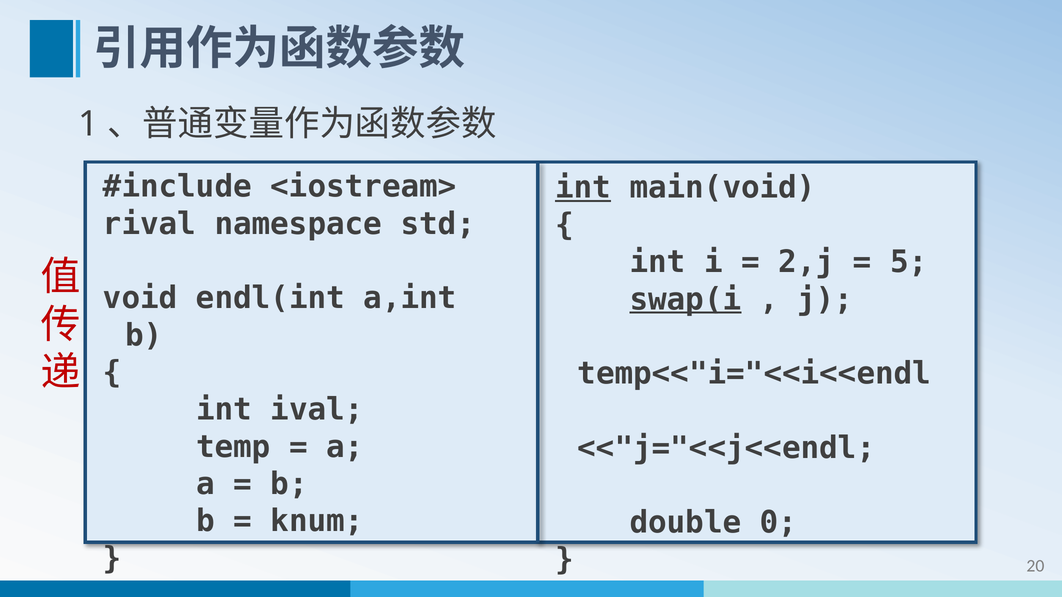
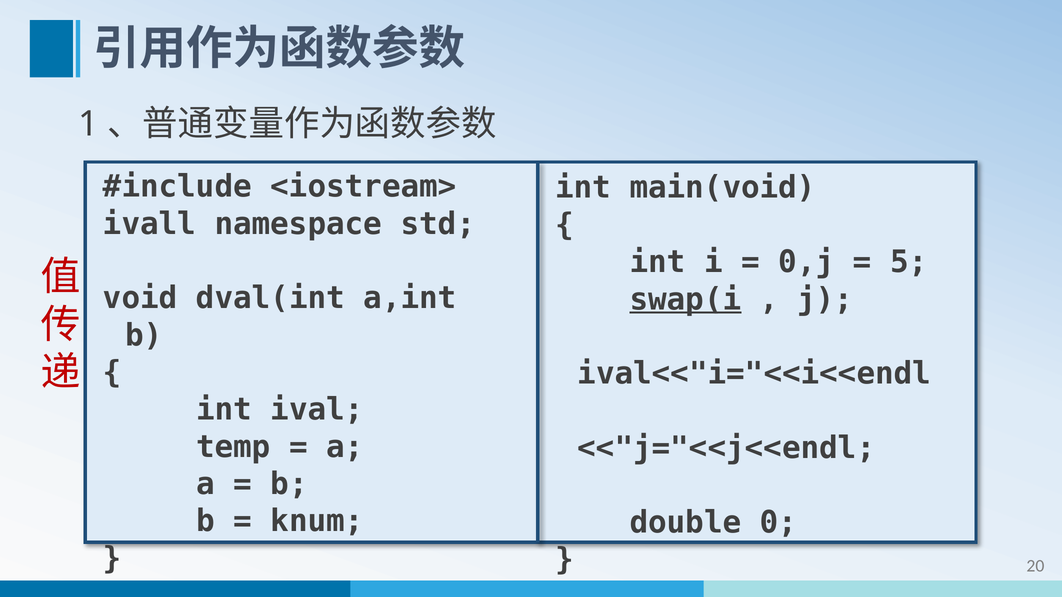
int underline: present -> none (583, 188)
rival: rival -> ivall (149, 224)
2,j: 2,j -> 0,j (806, 262)
endl(int: endl(int -> dval(int (270, 298)
temp<<"i="<<i<<endl: temp<<"i="<<i<<endl -> ival<<"i="<<i<<endl (754, 374)
